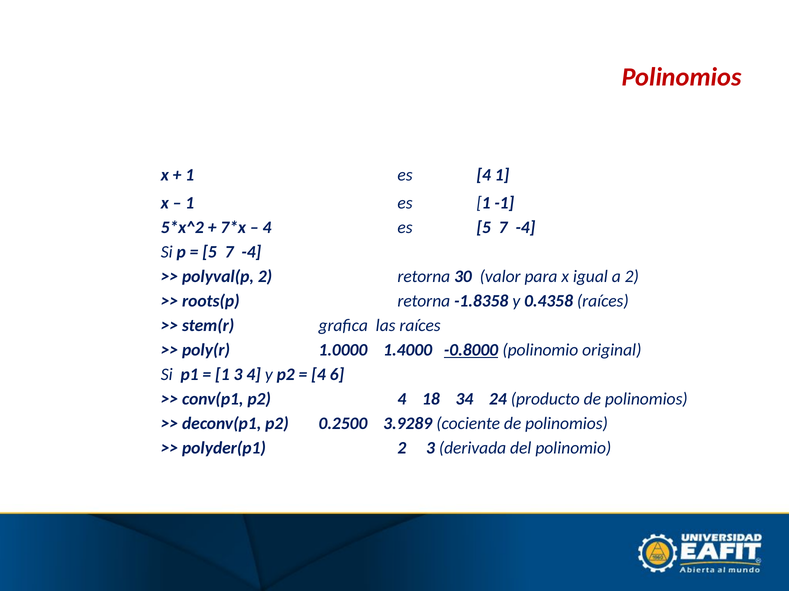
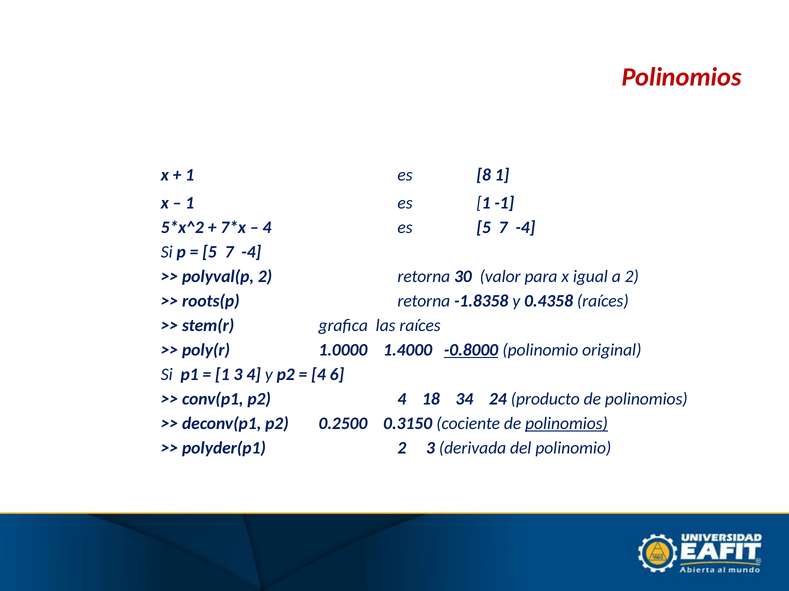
es 4: 4 -> 8 (484, 175)
3.9289: 3.9289 -> 0.3150 (408, 424)
polinomios underline: none -> present (567, 424)
